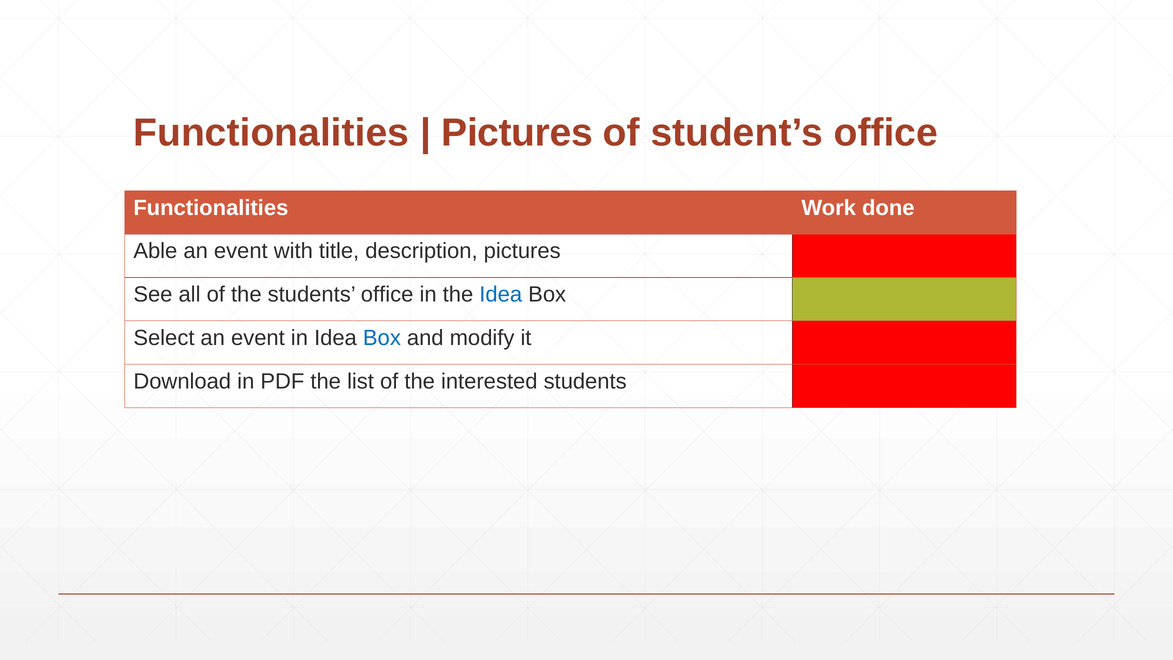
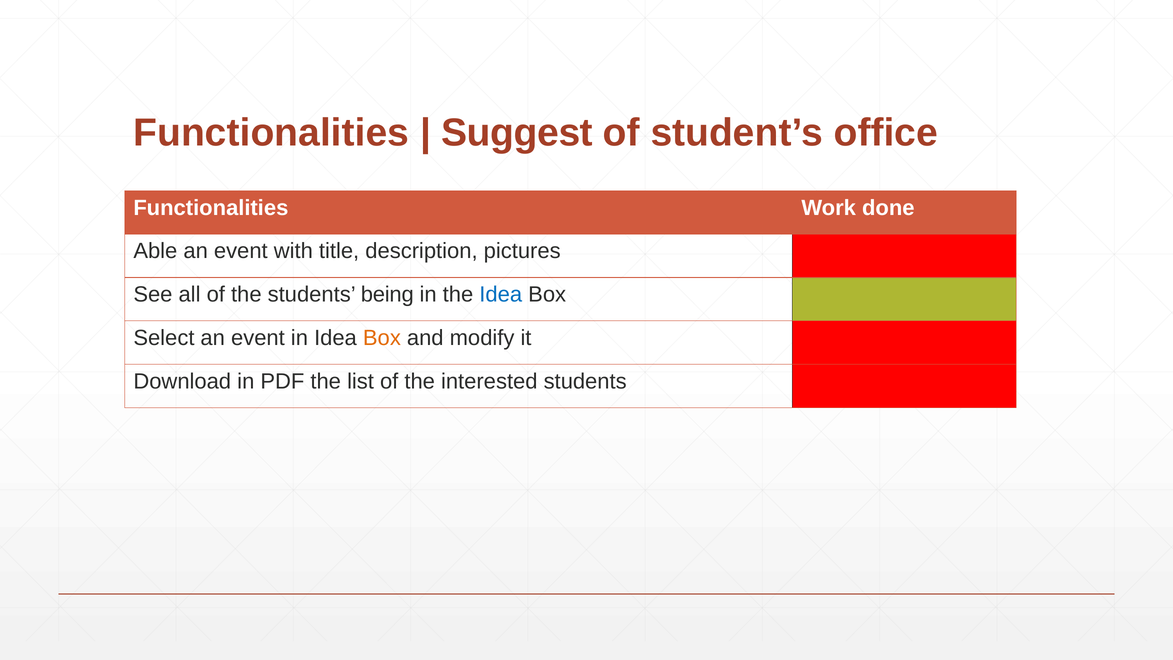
Pictures: Pictures -> Suggest (517, 133)
students office: office -> being (387, 294)
Box colour: blue -> orange (382, 338)
